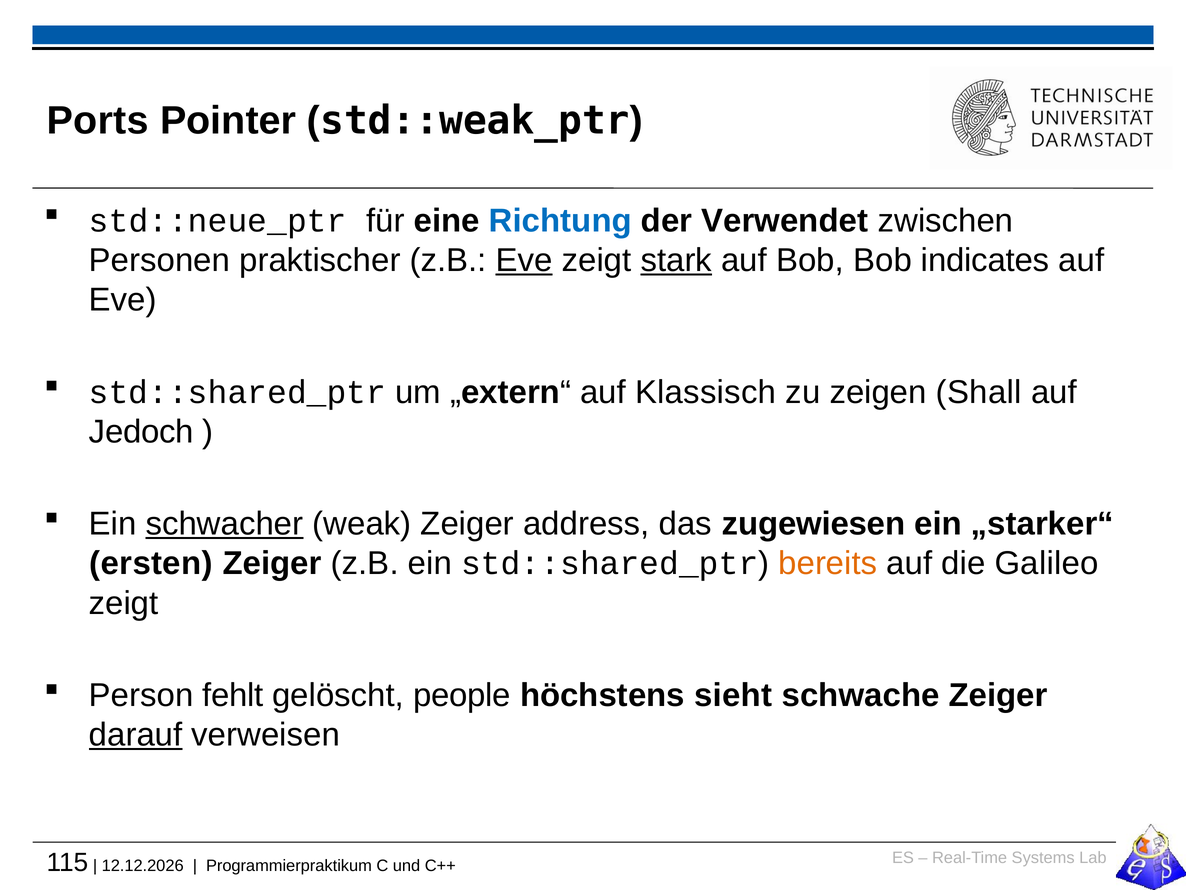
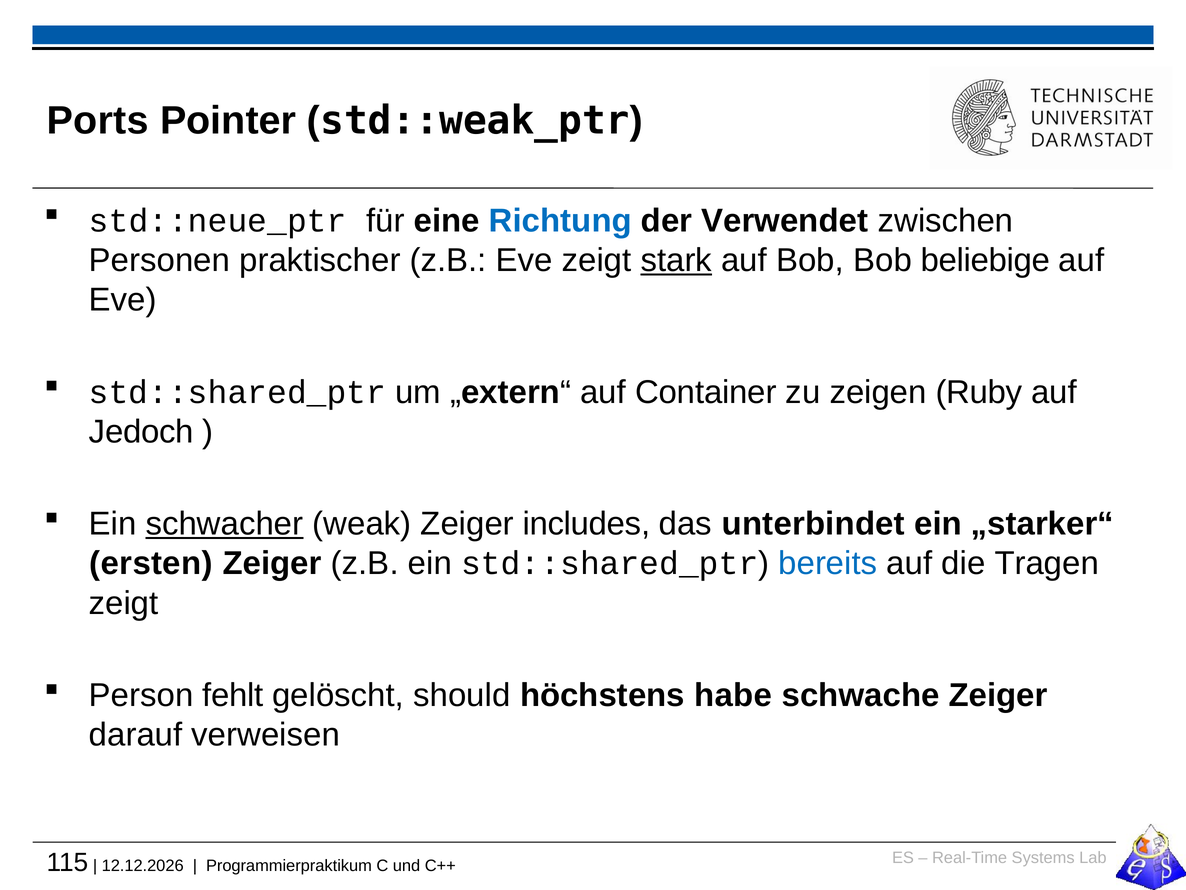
Eve underline: present -> none (524, 260)
indicates: indicates -> beliebige (985, 260)
Klassisch: Klassisch -> Container (706, 392)
Shall: Shall -> Ruby (979, 392)
address: address -> includes (586, 524)
zugewiesen: zugewiesen -> unterbindet (813, 524)
bereits colour: orange -> blue (828, 563)
Galileo: Galileo -> Tragen (1047, 563)
people: people -> should (462, 695)
sieht: sieht -> habe (733, 695)
darauf underline: present -> none (136, 735)
